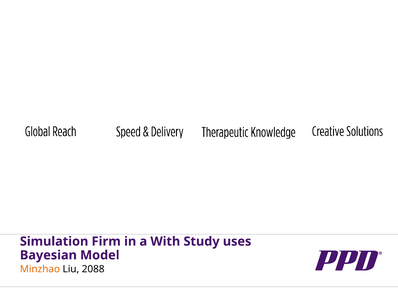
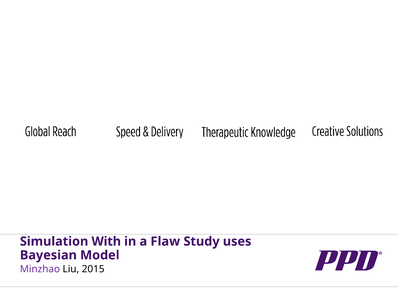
Firm: Firm -> With (106, 241)
With: With -> Flaw (165, 241)
Minzhao colour: orange -> purple (40, 269)
2088: 2088 -> 2015 (93, 269)
